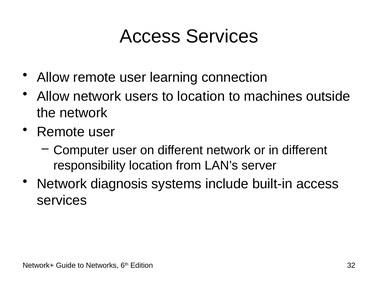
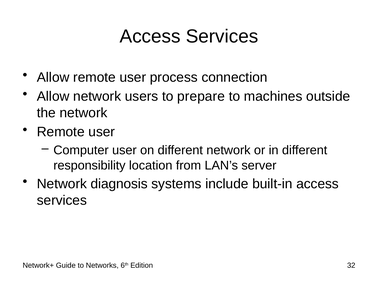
learning: learning -> process (174, 77)
to location: location -> prepare (201, 96)
